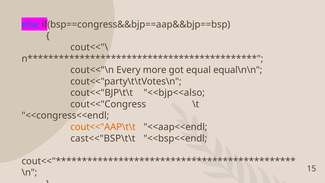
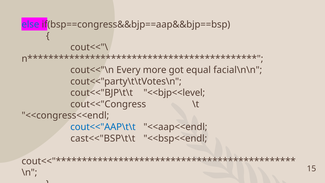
equal\n\n: equal\n\n -> facial\n\n (238, 70)
<<bjp<<also: <<bjp<<also -> <<bjp<<level (174, 93)
cout<<"AAP\t\t colour: orange -> blue (103, 127)
